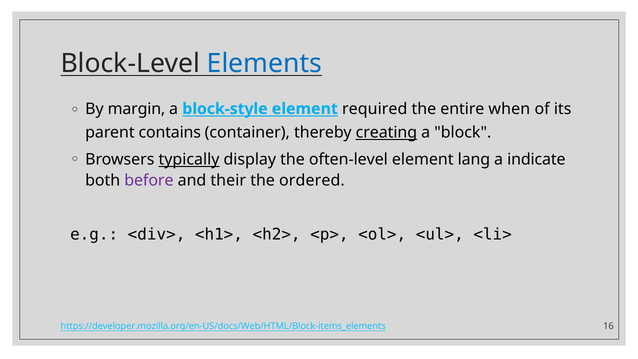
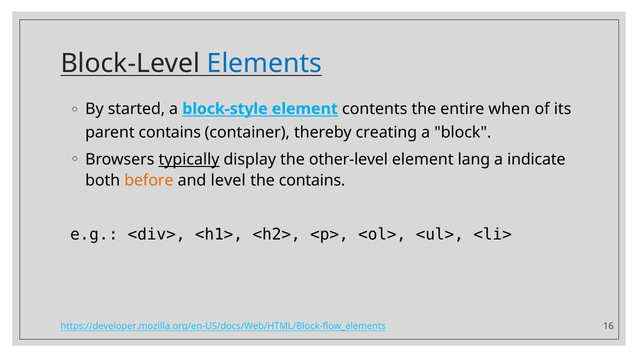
margin: margin -> started (136, 109)
required: required -> contents (375, 109)
creating underline: present -> none (386, 132)
often-level: often-level -> other-level (348, 159)
before colour: purple -> orange (149, 181)
their: their -> level (228, 181)
the ordered: ordered -> contains (312, 181)
https://developer.mozilla.org/en-US/docs/Web/HTML/Block-items_elements: https://developer.mozilla.org/en-US/docs/Web/HTML/Block-items_elements -> https://developer.mozilla.org/en-US/docs/Web/HTML/Block-flow_elements (223, 326)
